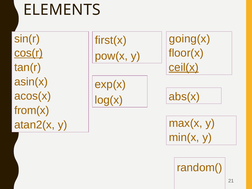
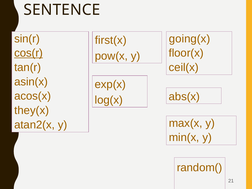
ELEMENTS: ELEMENTS -> SENTENCE (62, 10)
ceil(x underline: present -> none (184, 67)
from(x: from(x -> they(x (32, 110)
